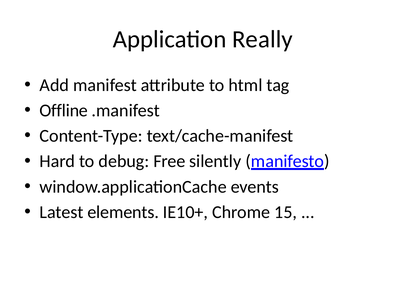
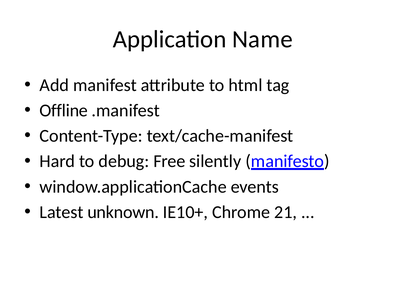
Really: Really -> Name (262, 39)
elements: elements -> unknown (123, 212)
15: 15 -> 21 (286, 212)
